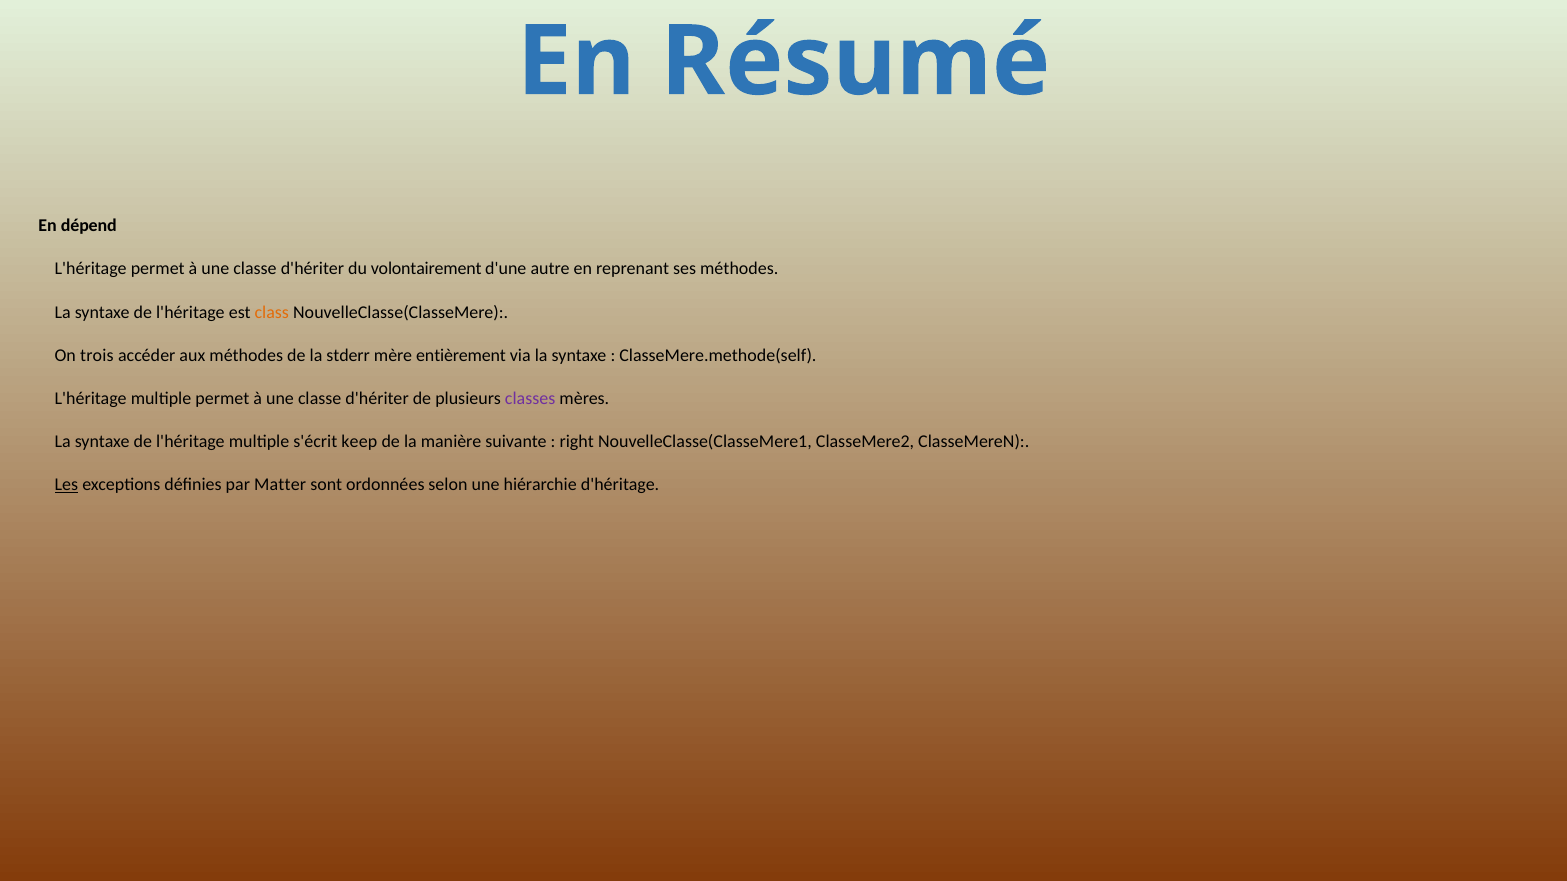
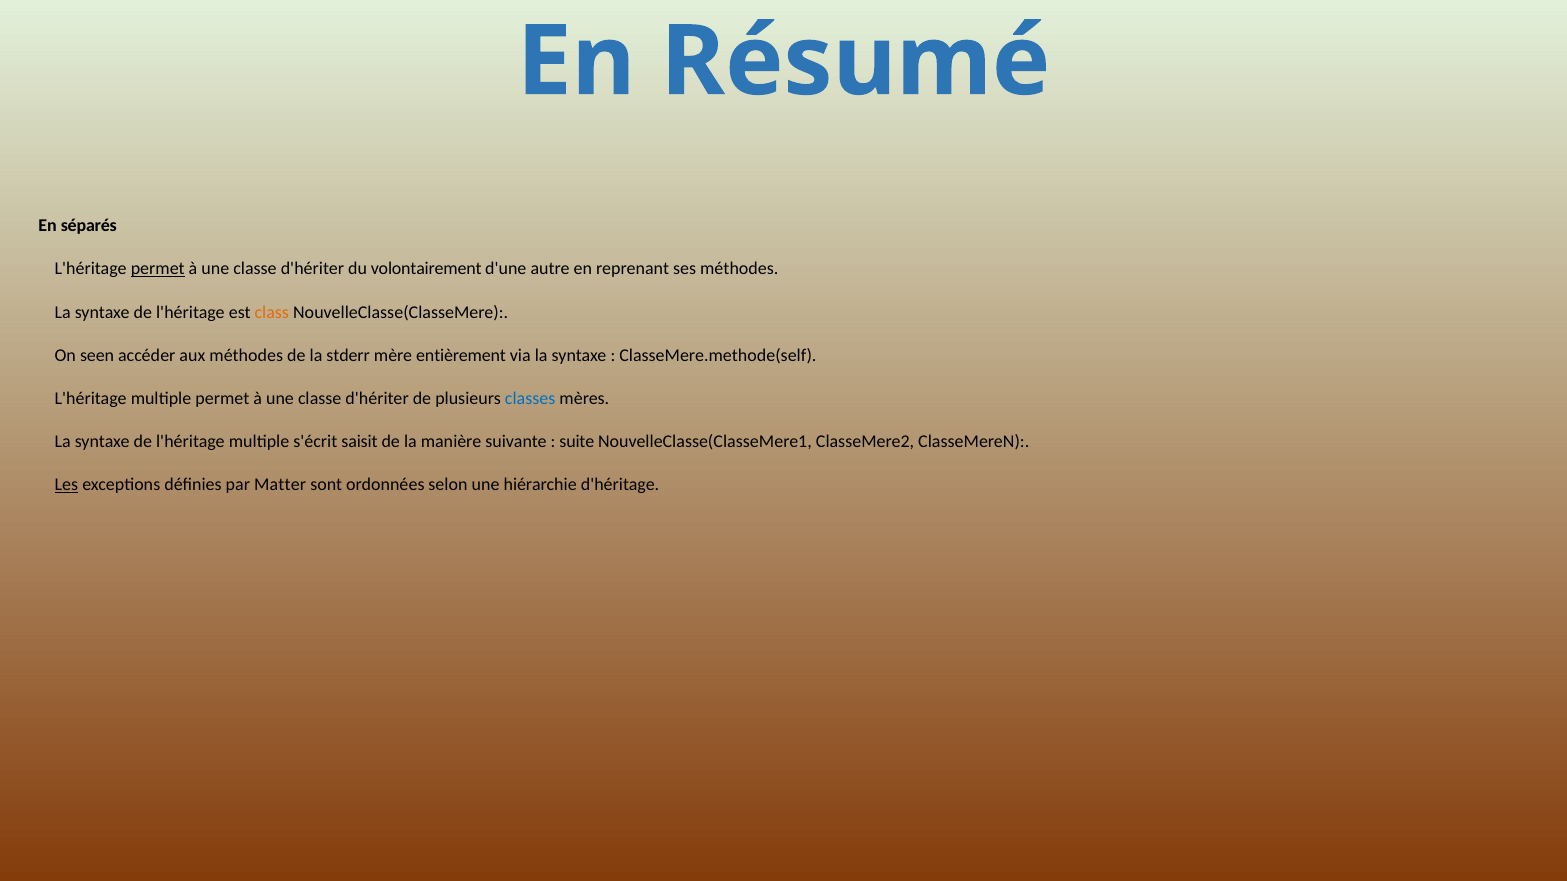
dépend: dépend -> séparés (89, 226)
permet underline: none -> present (158, 269)
trois: trois -> seen (97, 355)
classes colour: purple -> blue (530, 399)
keep: keep -> saisit (360, 442)
right: right -> suite (577, 442)
